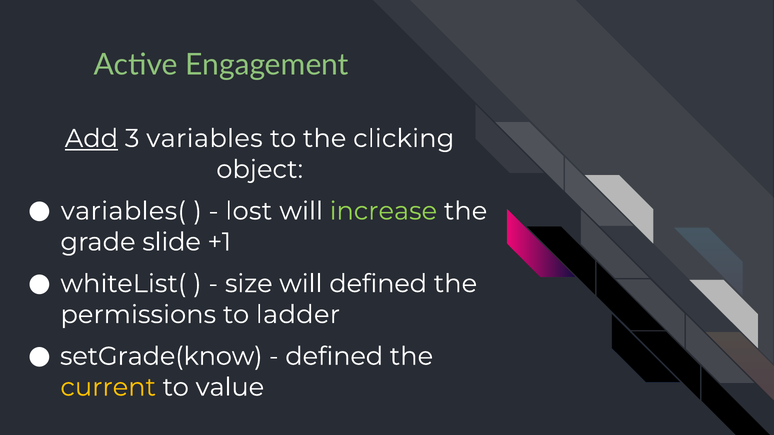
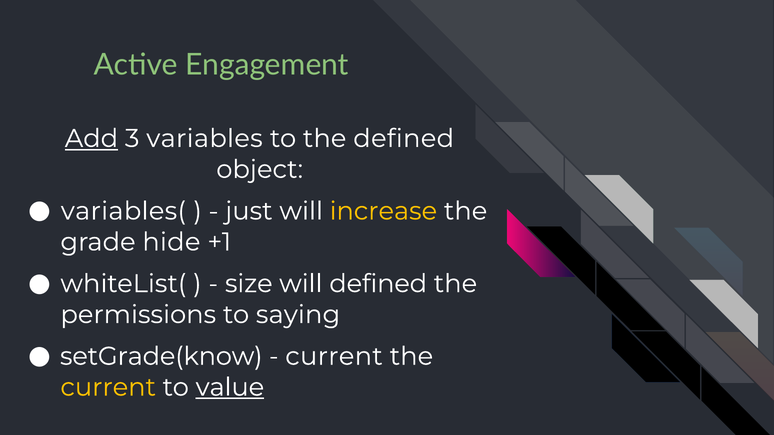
the clicking: clicking -> defined (404, 139)
lost: lost -> just (249, 211)
increase colour: light green -> yellow (383, 211)
slide: slide -> hide (171, 242)
ladder: ladder -> saying (298, 315)
defined: defined -> current (334, 357)
value underline: none -> present (230, 388)
